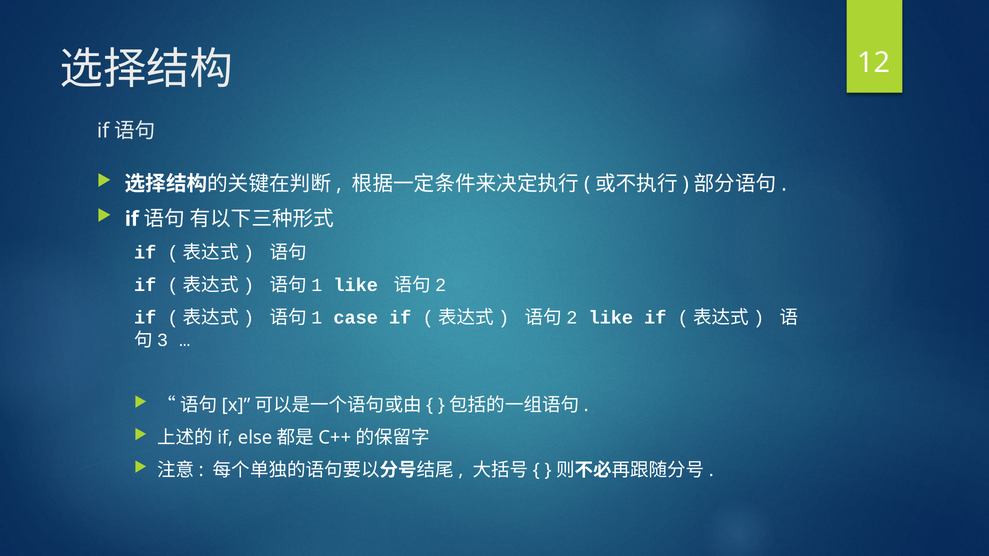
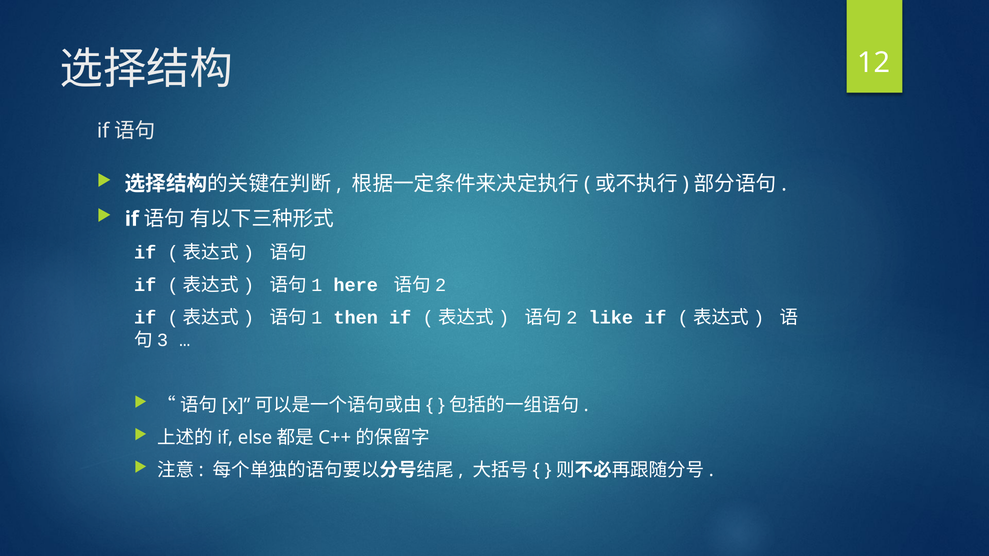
like: like -> here (356, 285)
case: case -> then (356, 318)
